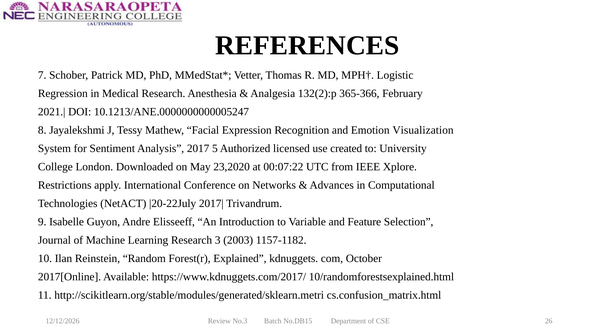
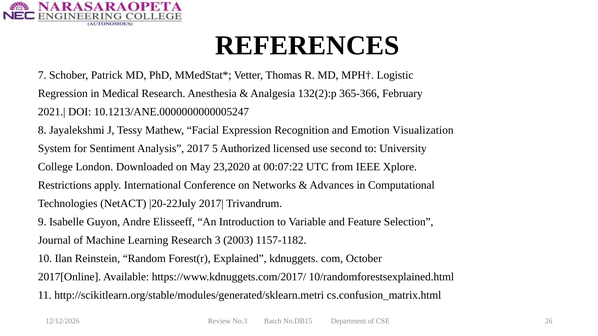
created: created -> second (346, 149)
